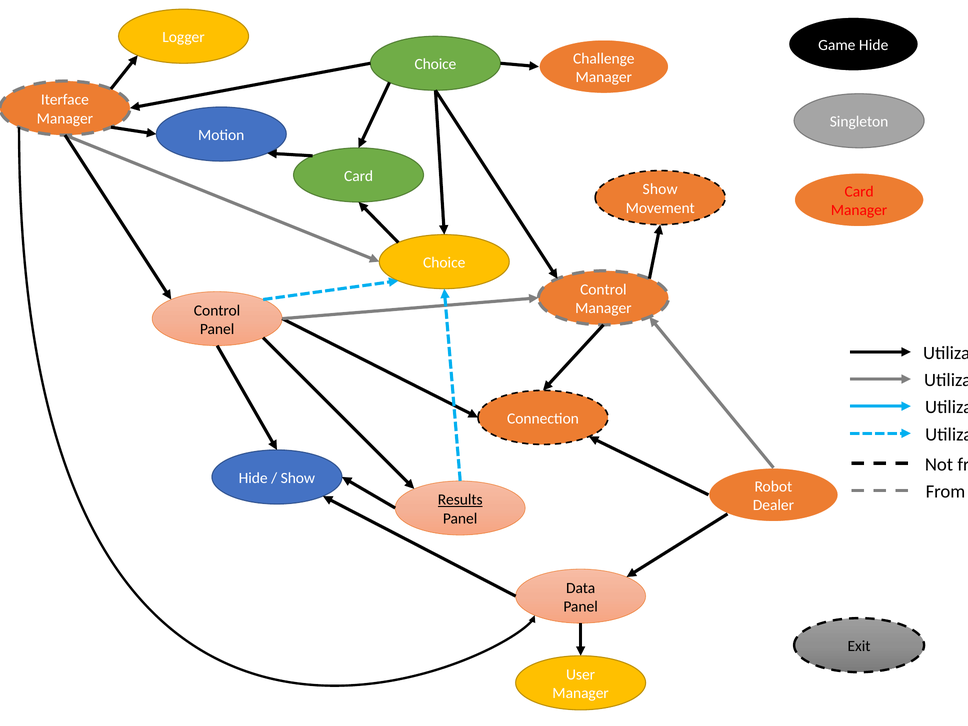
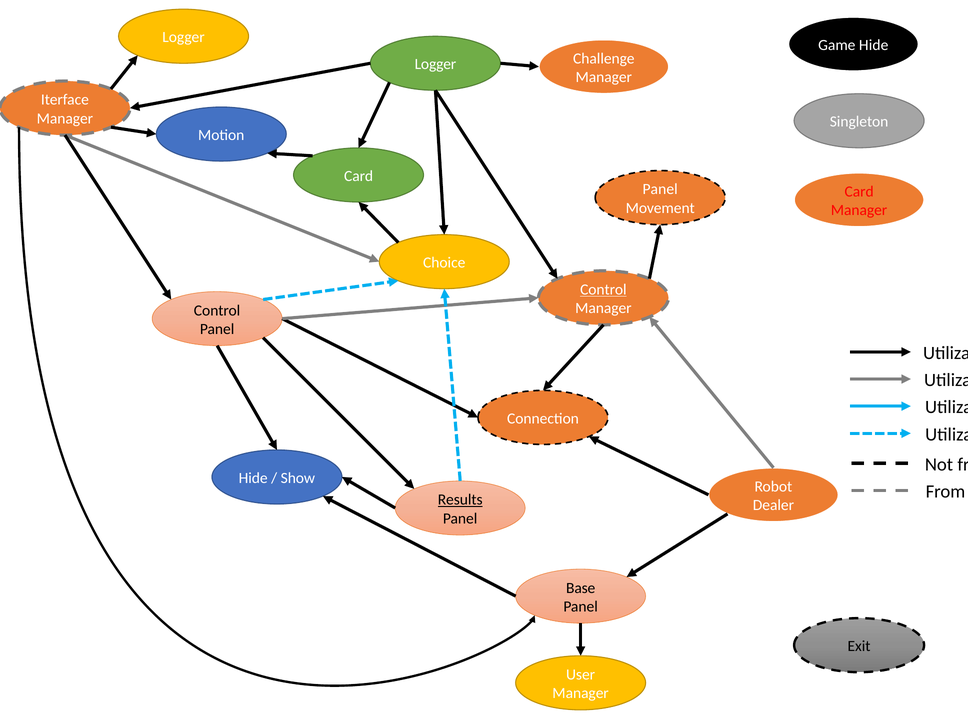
Choice: Choice -> Logger (435, 64)
Show: Show -> Panel (660, 189)
Control underline: none -> present (603, 290)
Data: Data -> Base (581, 588)
